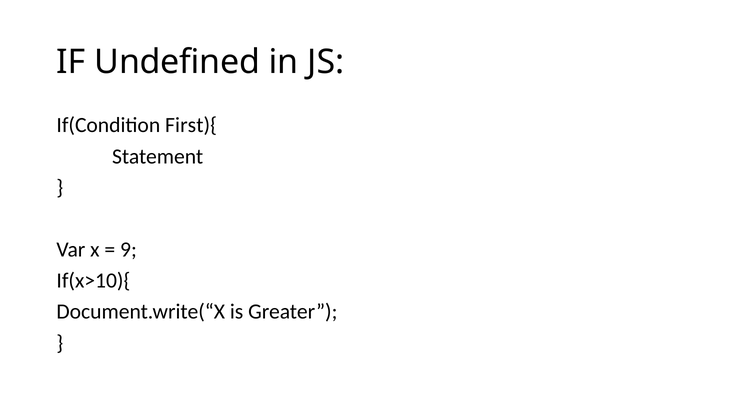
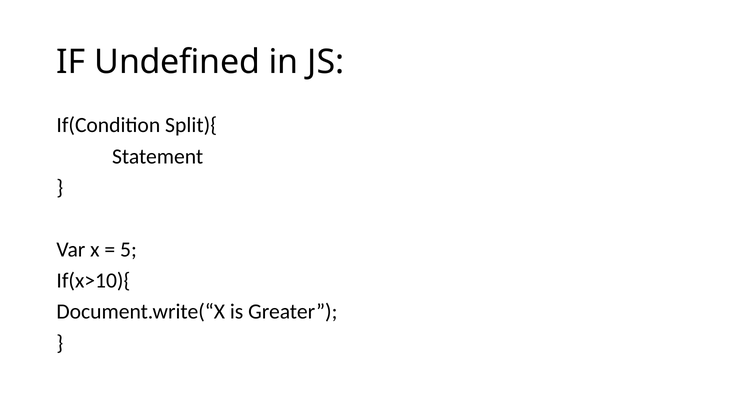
First){: First){ -> Split){ (191, 125)
9: 9 -> 5 (128, 250)
